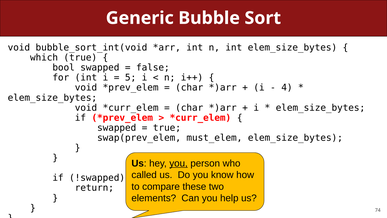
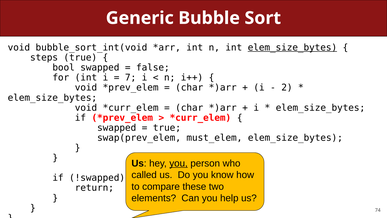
elem_size_bytes underline: none -> present (292, 48)
which: which -> steps (44, 58)
5: 5 -> 7 (131, 78)
4: 4 -> 2 (287, 88)
